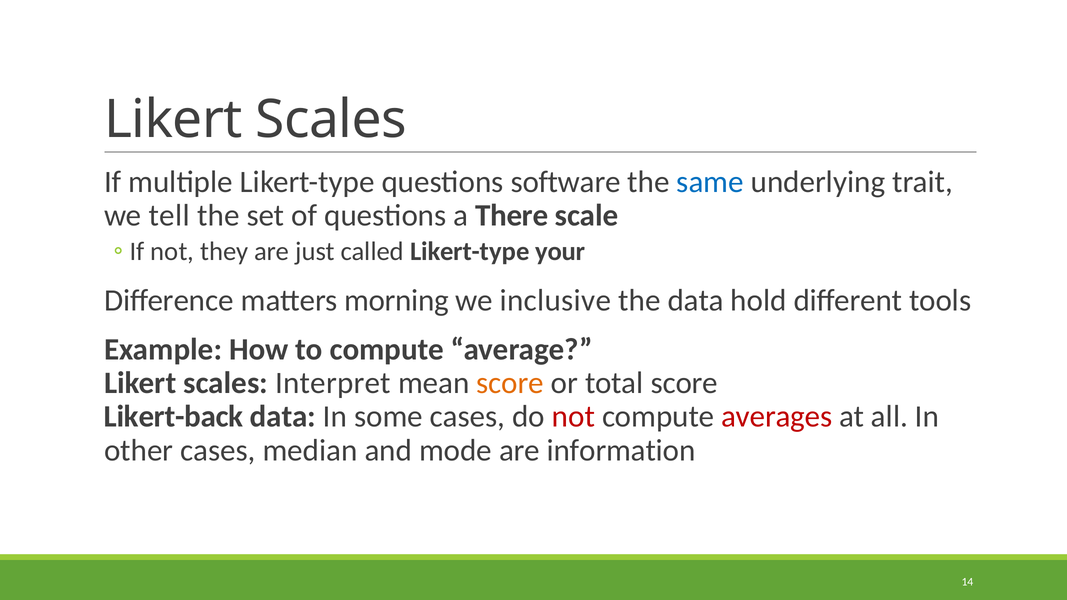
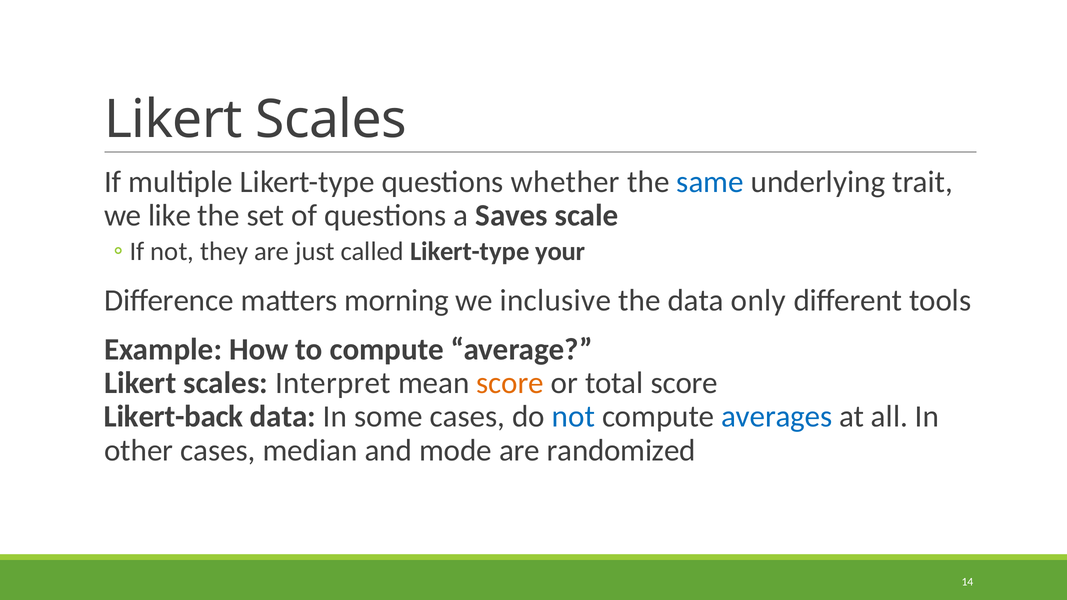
software: software -> whether (565, 182)
tell: tell -> like (170, 216)
There: There -> Saves (512, 216)
hold: hold -> only (758, 300)
not colour: red -> blue (573, 417)
averages colour: red -> blue (777, 417)
information: information -> randomized (621, 450)
